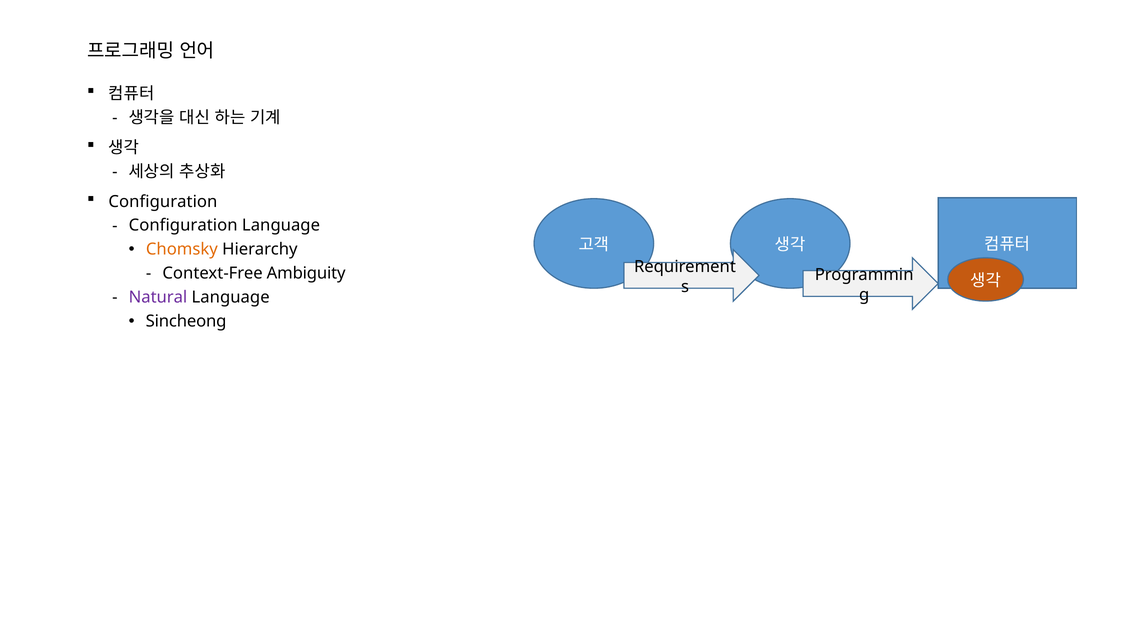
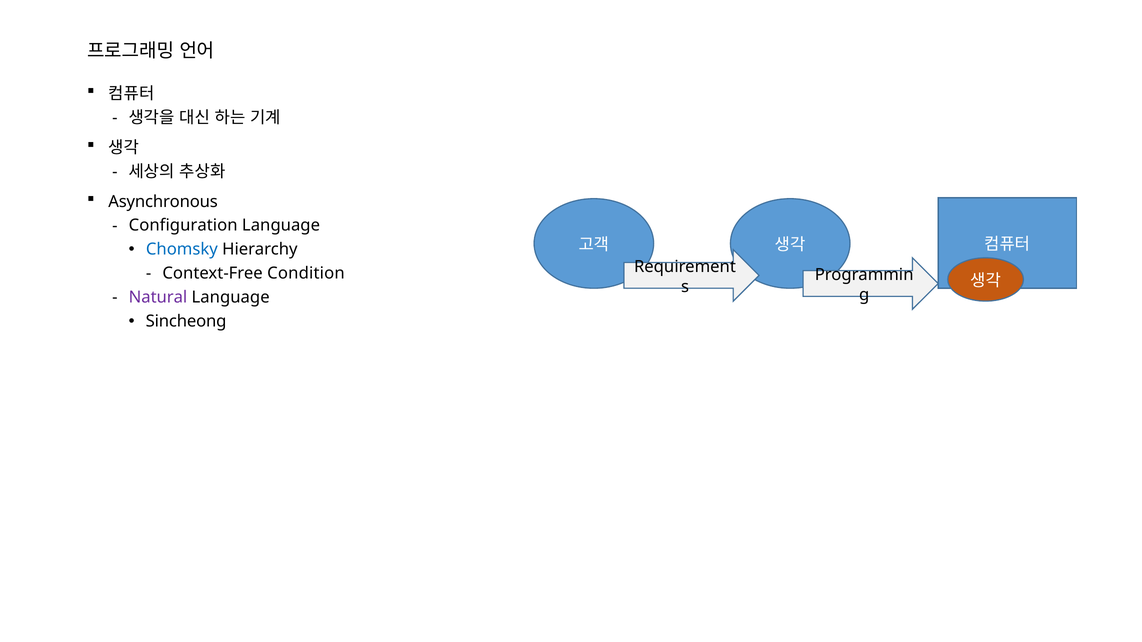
Configuration: Configuration -> Asynchronous (163, 202)
Chomsky colour: orange -> blue (182, 250)
Ambiguity: Ambiguity -> Condition (306, 274)
